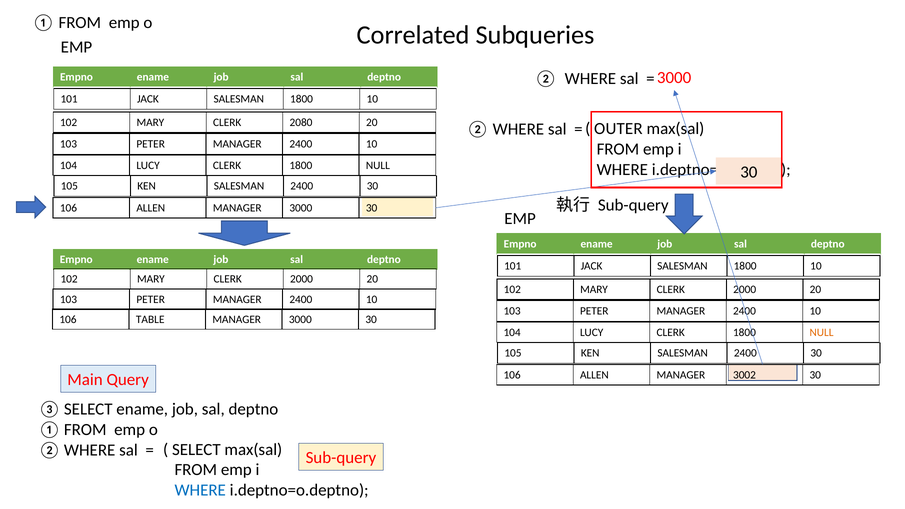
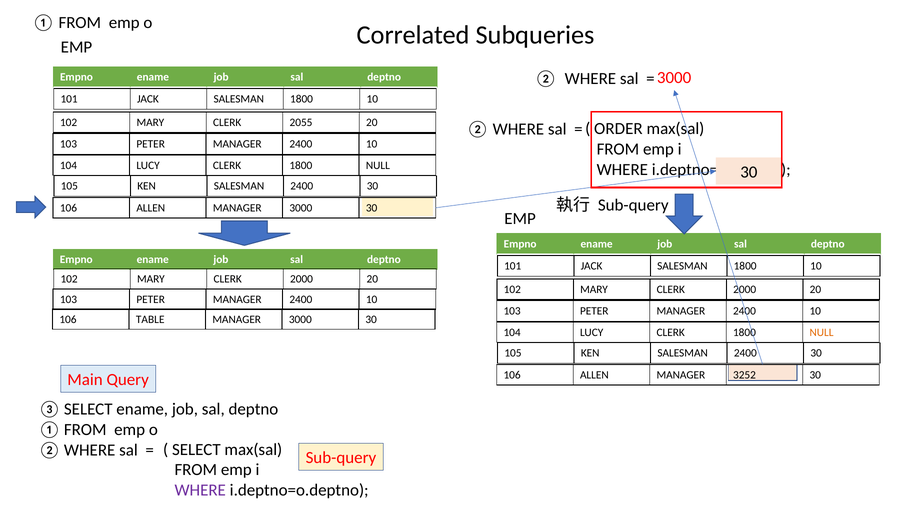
2080: 2080 -> 2055 (301, 122)
OUTER: OUTER -> ORDER (618, 129)
3002: 3002 -> 3252 (744, 375)
WHERE colour: blue -> purple (200, 490)
